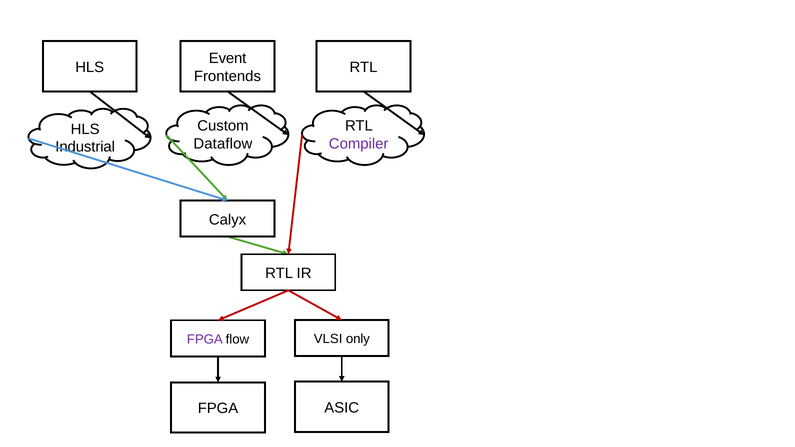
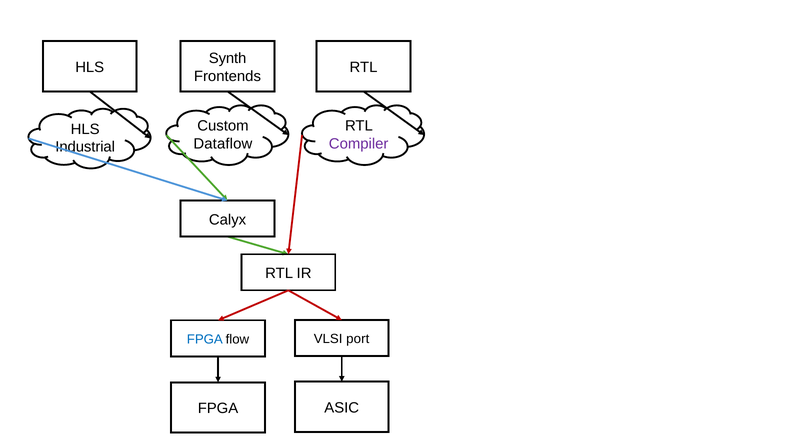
Event: Event -> Synth (228, 58)
FPGA colour: purple -> blue (205, 339)
only: only -> port (358, 339)
